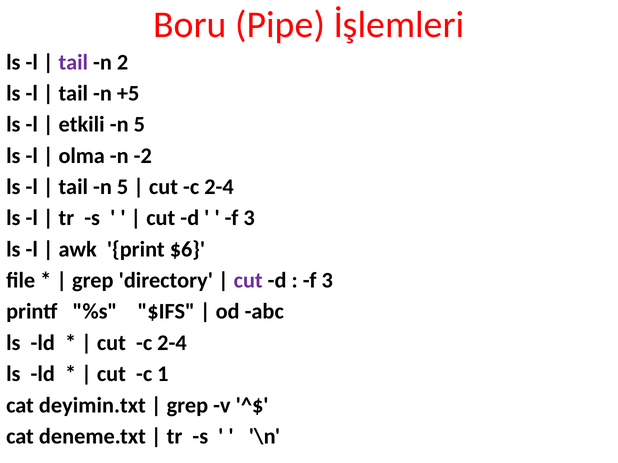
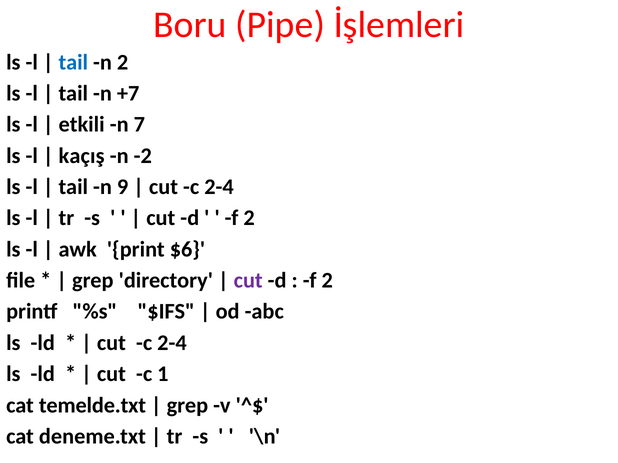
tail colour: purple -> blue (73, 62)
+5: +5 -> +7 (128, 93)
5: 5 -> 7 (139, 125)
olma: olma -> kaçış (82, 156)
tail n 5: 5 -> 9 (123, 187)
3: 3 -> 2 (249, 218)
3: 3 -> 2 (327, 281)
deyimin.txt: deyimin.txt -> temelde.txt (92, 406)
